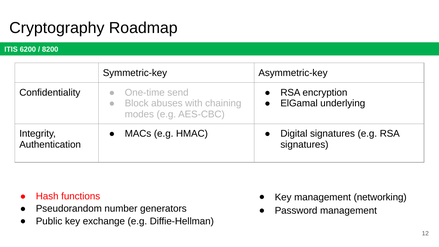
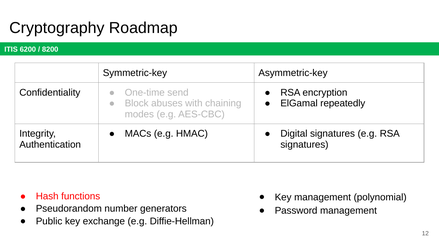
underlying: underlying -> repeatedly (343, 103)
networking: networking -> polynomial (380, 197)
